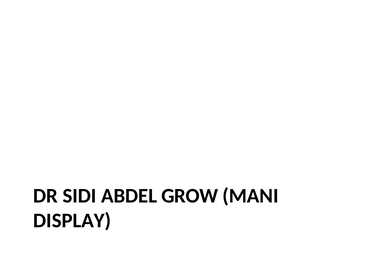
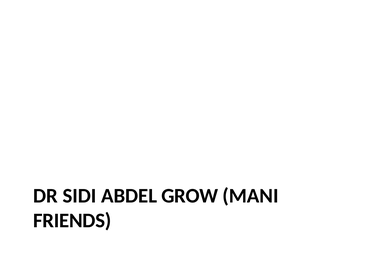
DISPLAY: DISPLAY -> FRIENDS (72, 220)
